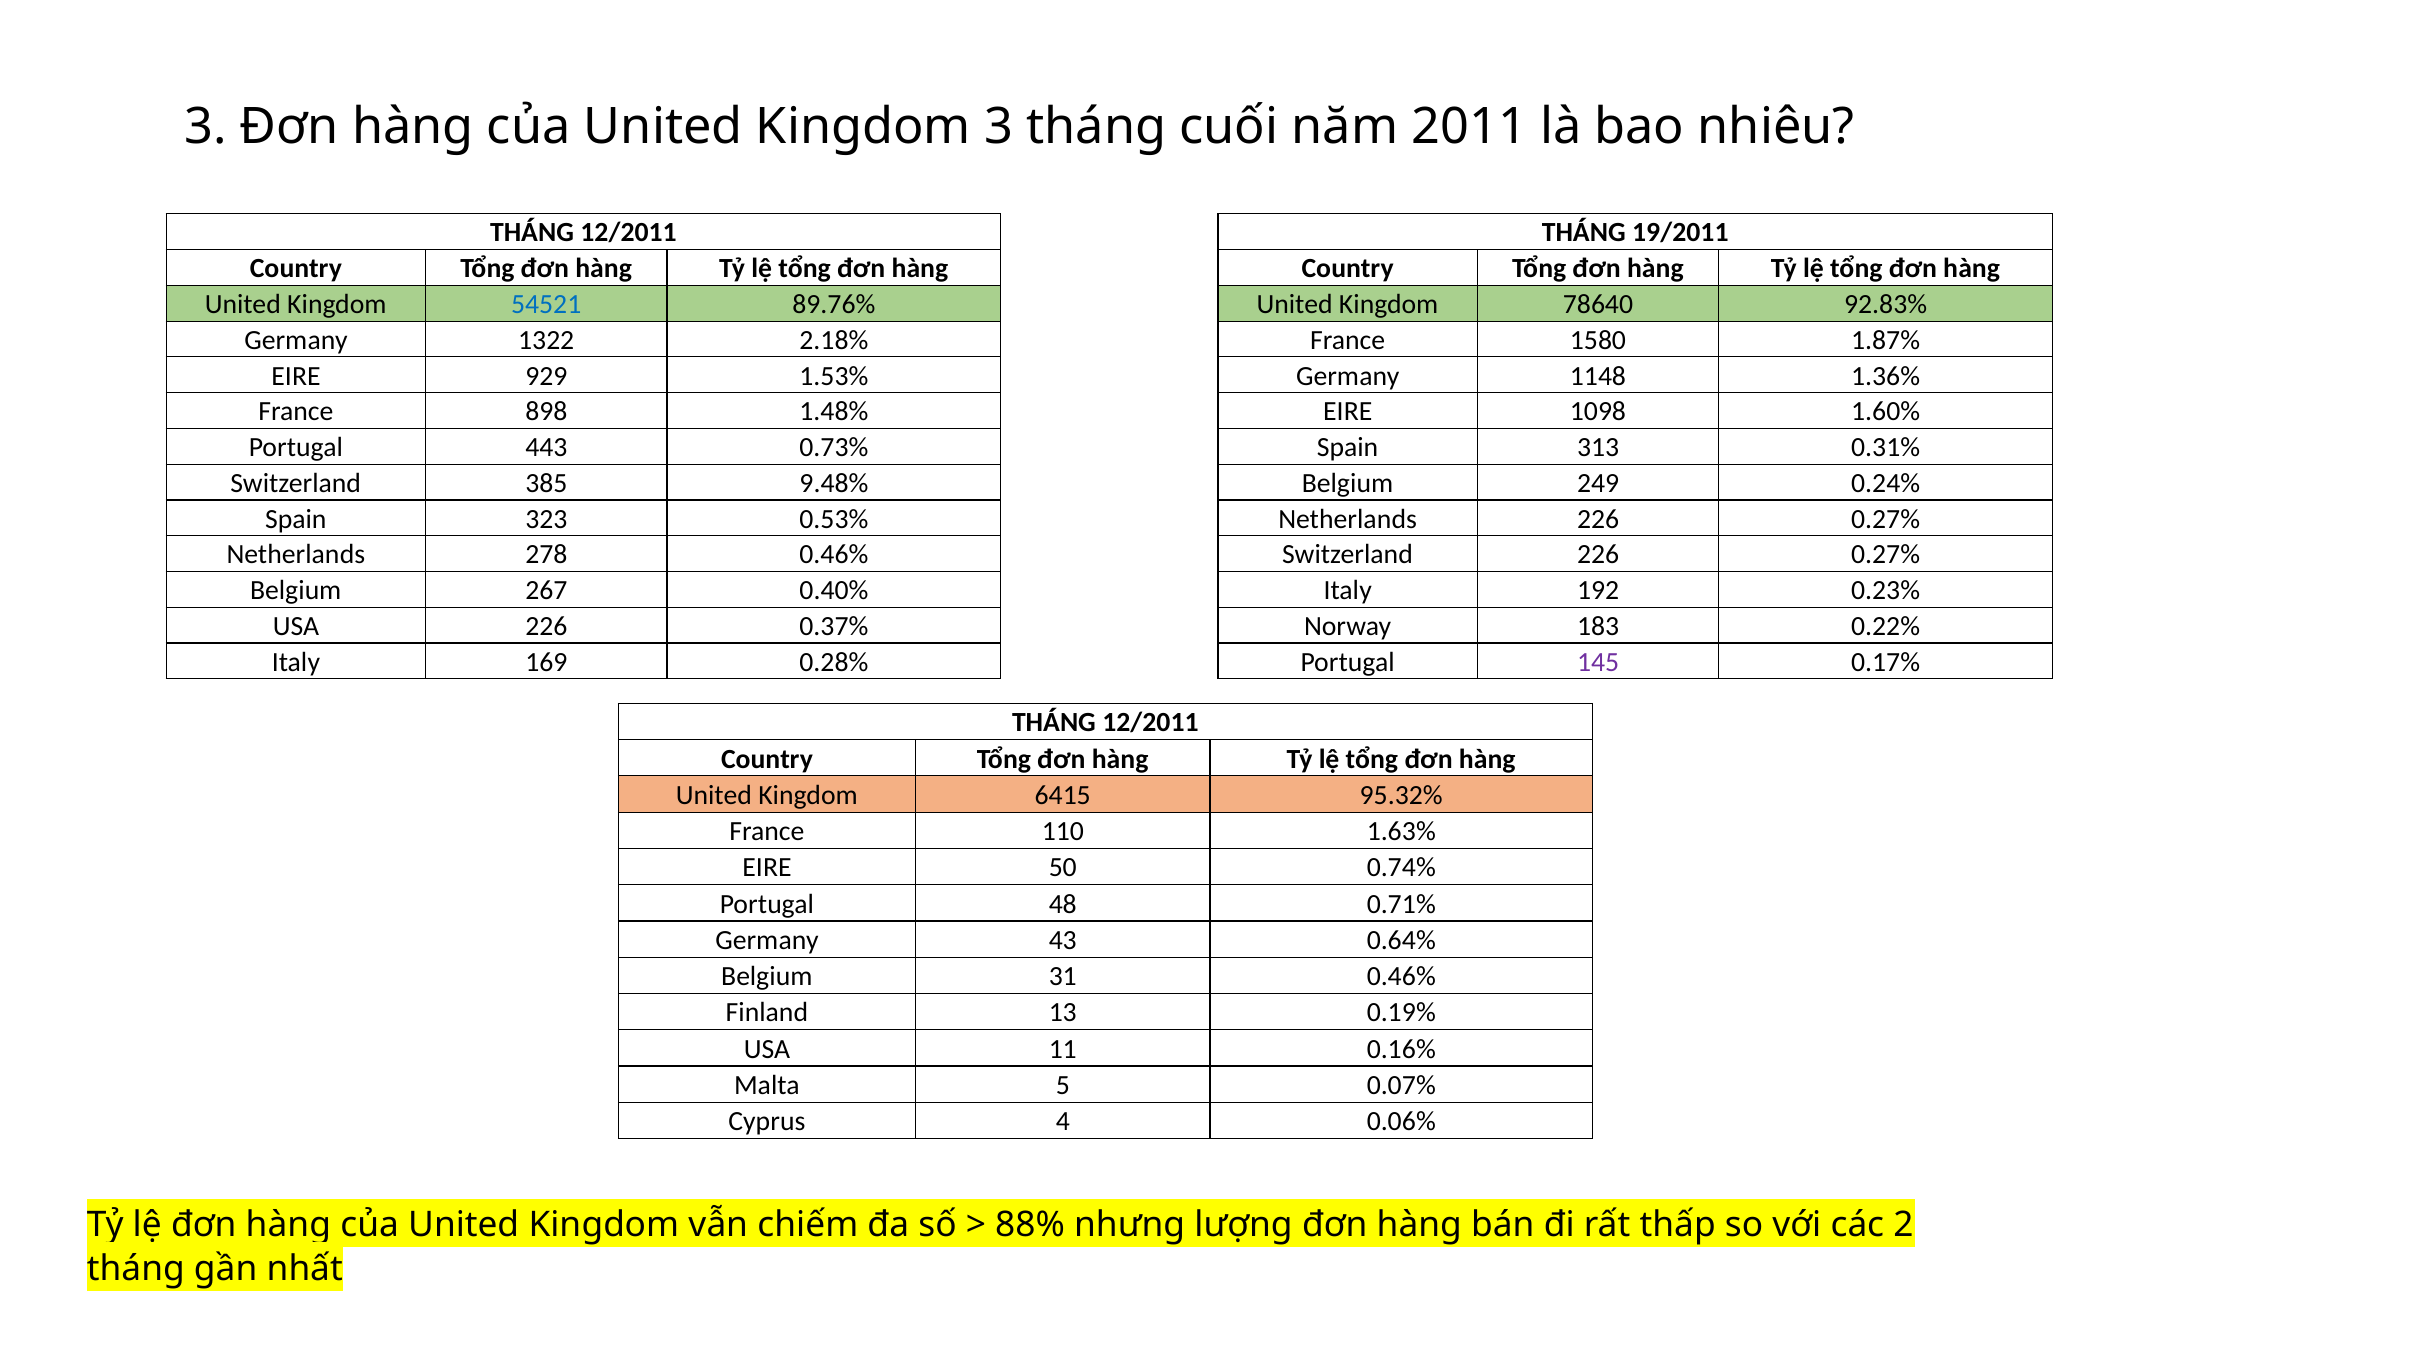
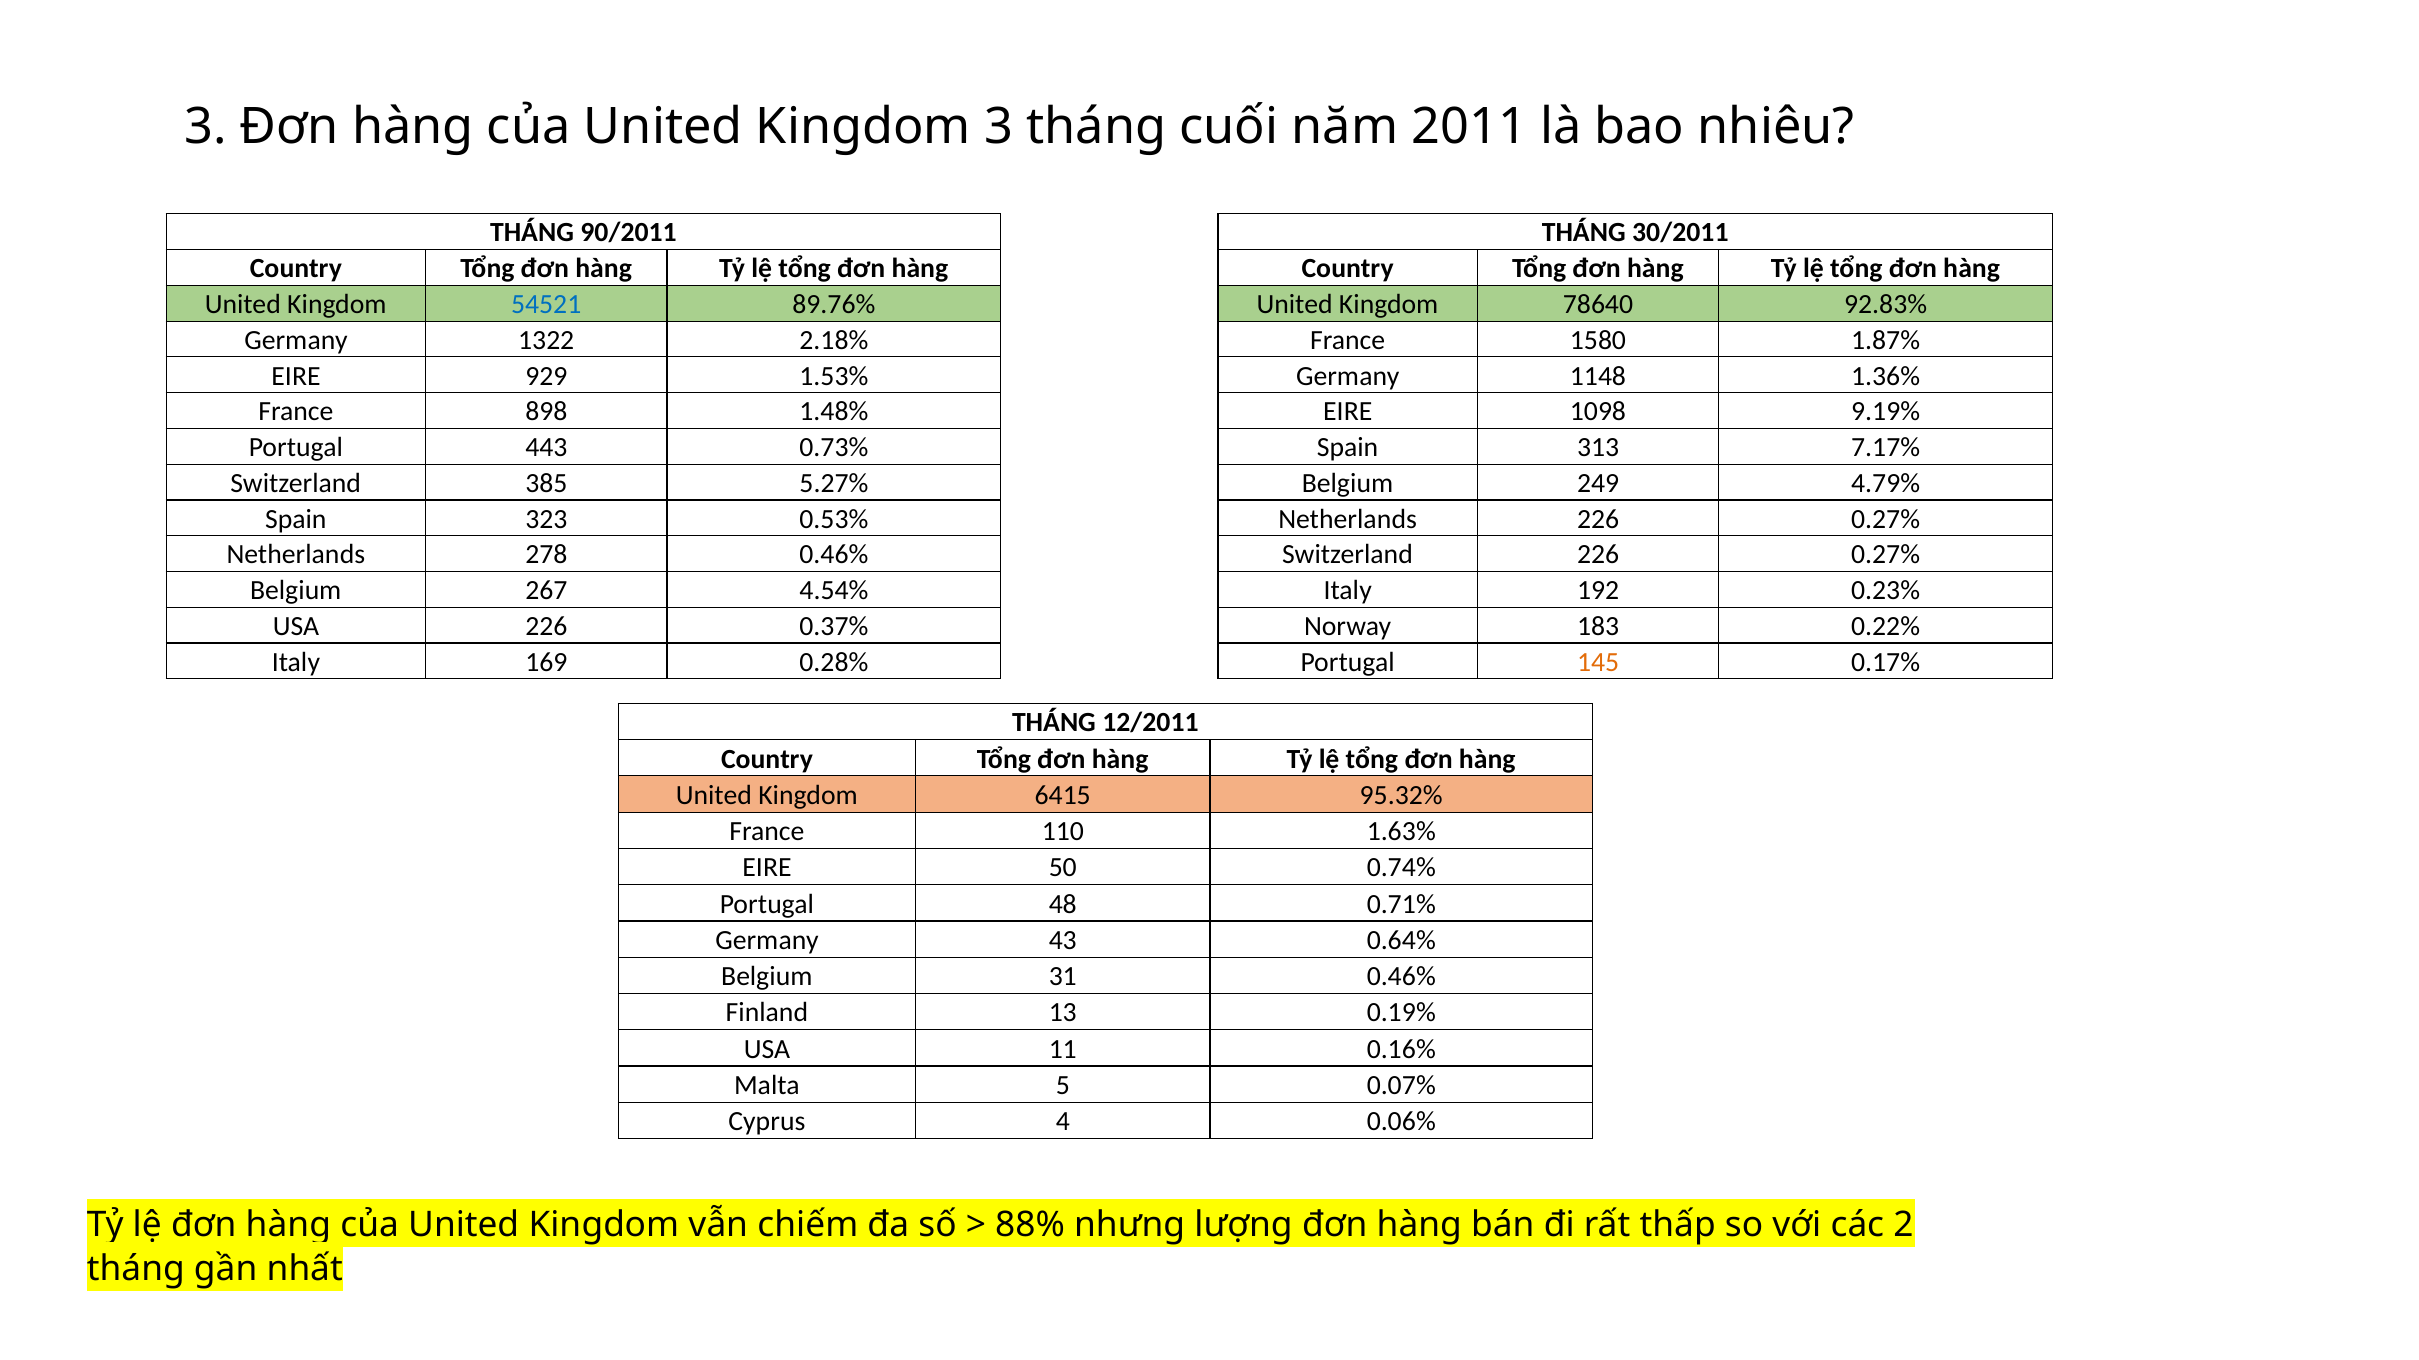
12/2011: 12/2011 -> 90/2011 (629, 233)
19/2011: 19/2011 -> 30/2011 (1680, 233)
1.60%: 1.60% -> 9.19% (1886, 412)
0.31%: 0.31% -> 7.17% (1886, 448)
9.48%: 9.48% -> 5.27% (834, 483)
0.24%: 0.24% -> 4.79% (1886, 483)
0.40%: 0.40% -> 4.54% (834, 591)
145 colour: purple -> orange (1598, 662)
